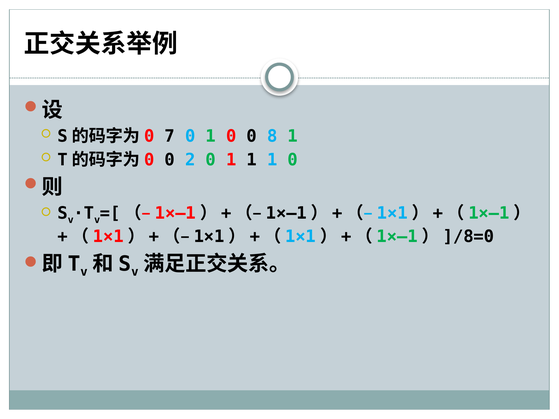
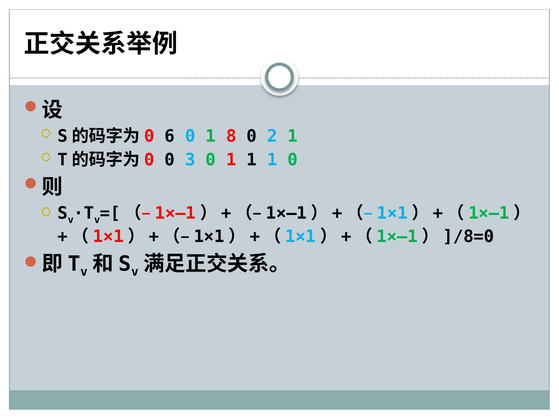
7: 7 -> 6 (170, 136)
0 1 0: 0 -> 8 (231, 136)
8: 8 -> 2 (272, 136)
2: 2 -> 3 (190, 160)
